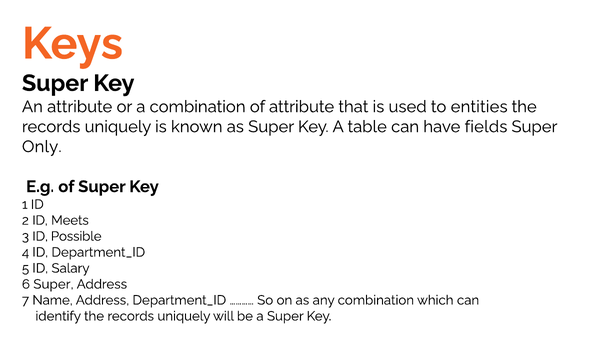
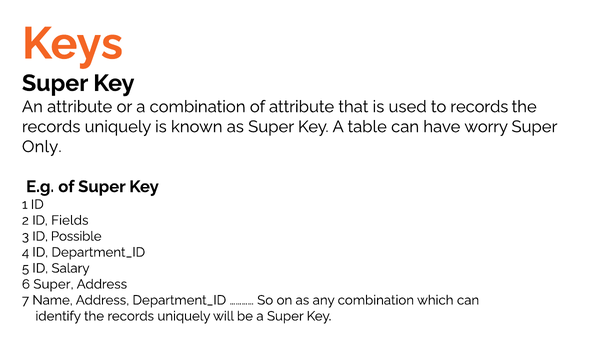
to entities: entities -> records (479, 107)
fields: fields -> worry (486, 127)
Meets: Meets -> Fields (70, 221)
